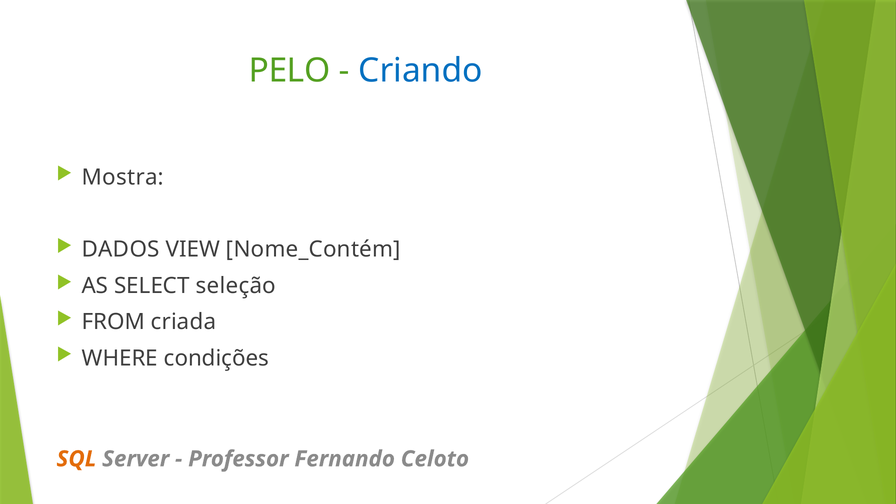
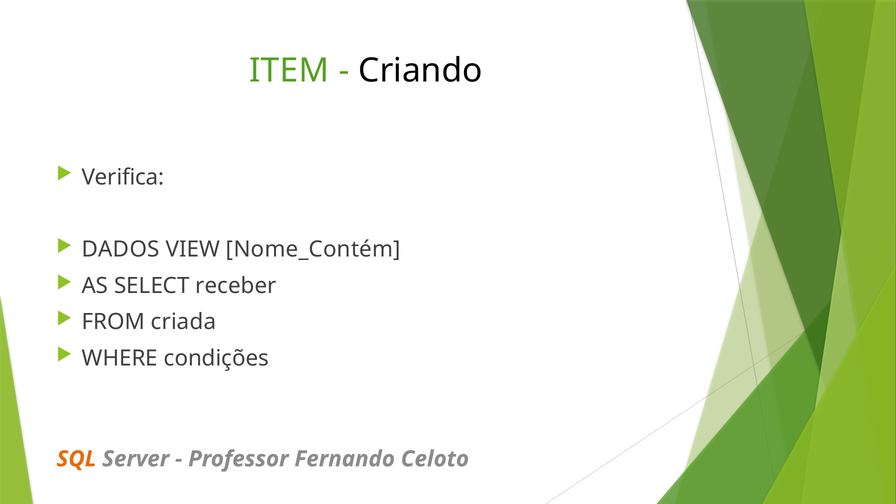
PELO: PELO -> ITEM (289, 71)
Criando colour: blue -> black (420, 71)
Mostra: Mostra -> Verifica (123, 177)
seleção: seleção -> receber (236, 286)
